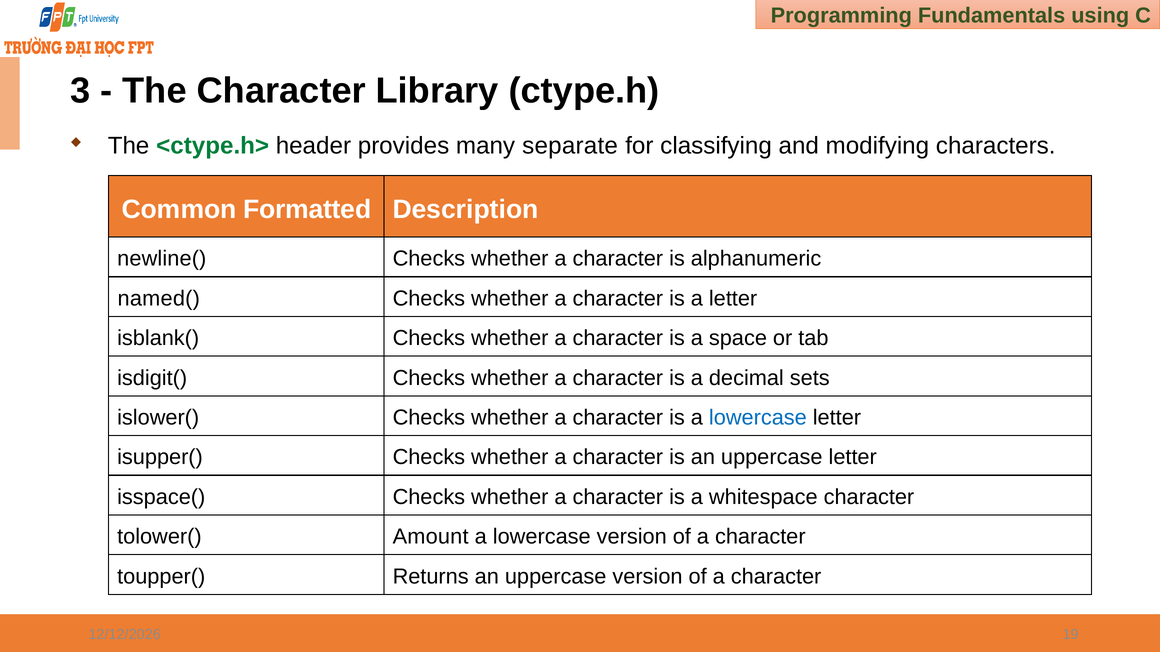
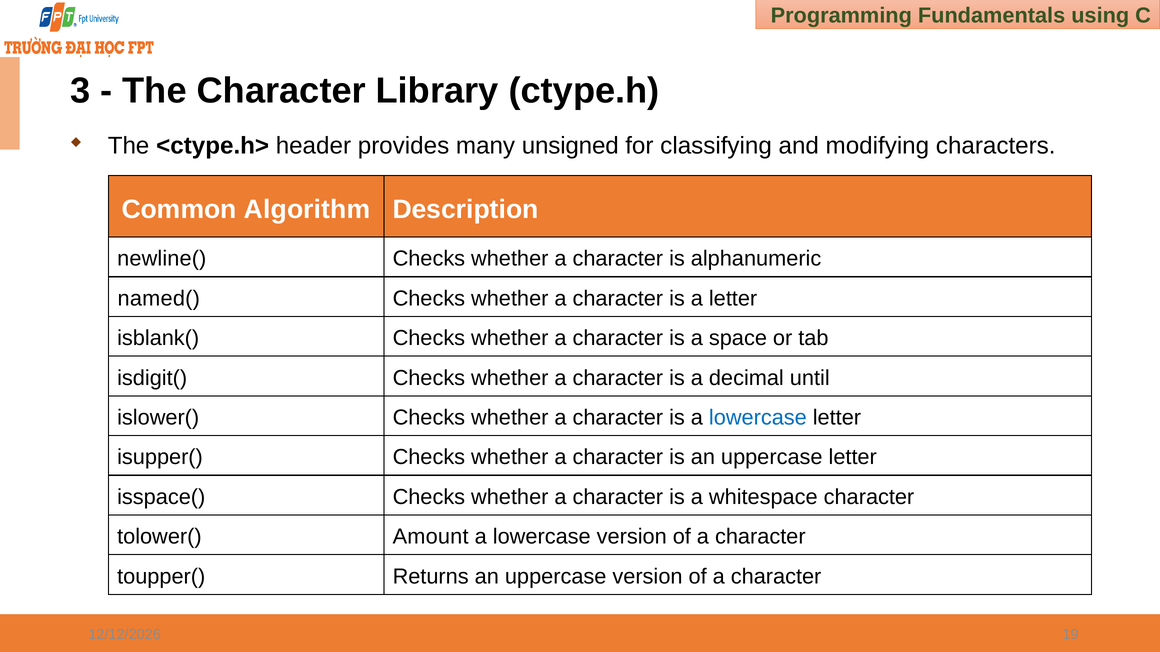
<ctype.h> colour: green -> black (213, 146)
separate: separate -> unsigned (570, 146)
Formatted: Formatted -> Algorithm (307, 210)
sets: sets -> until (810, 378)
